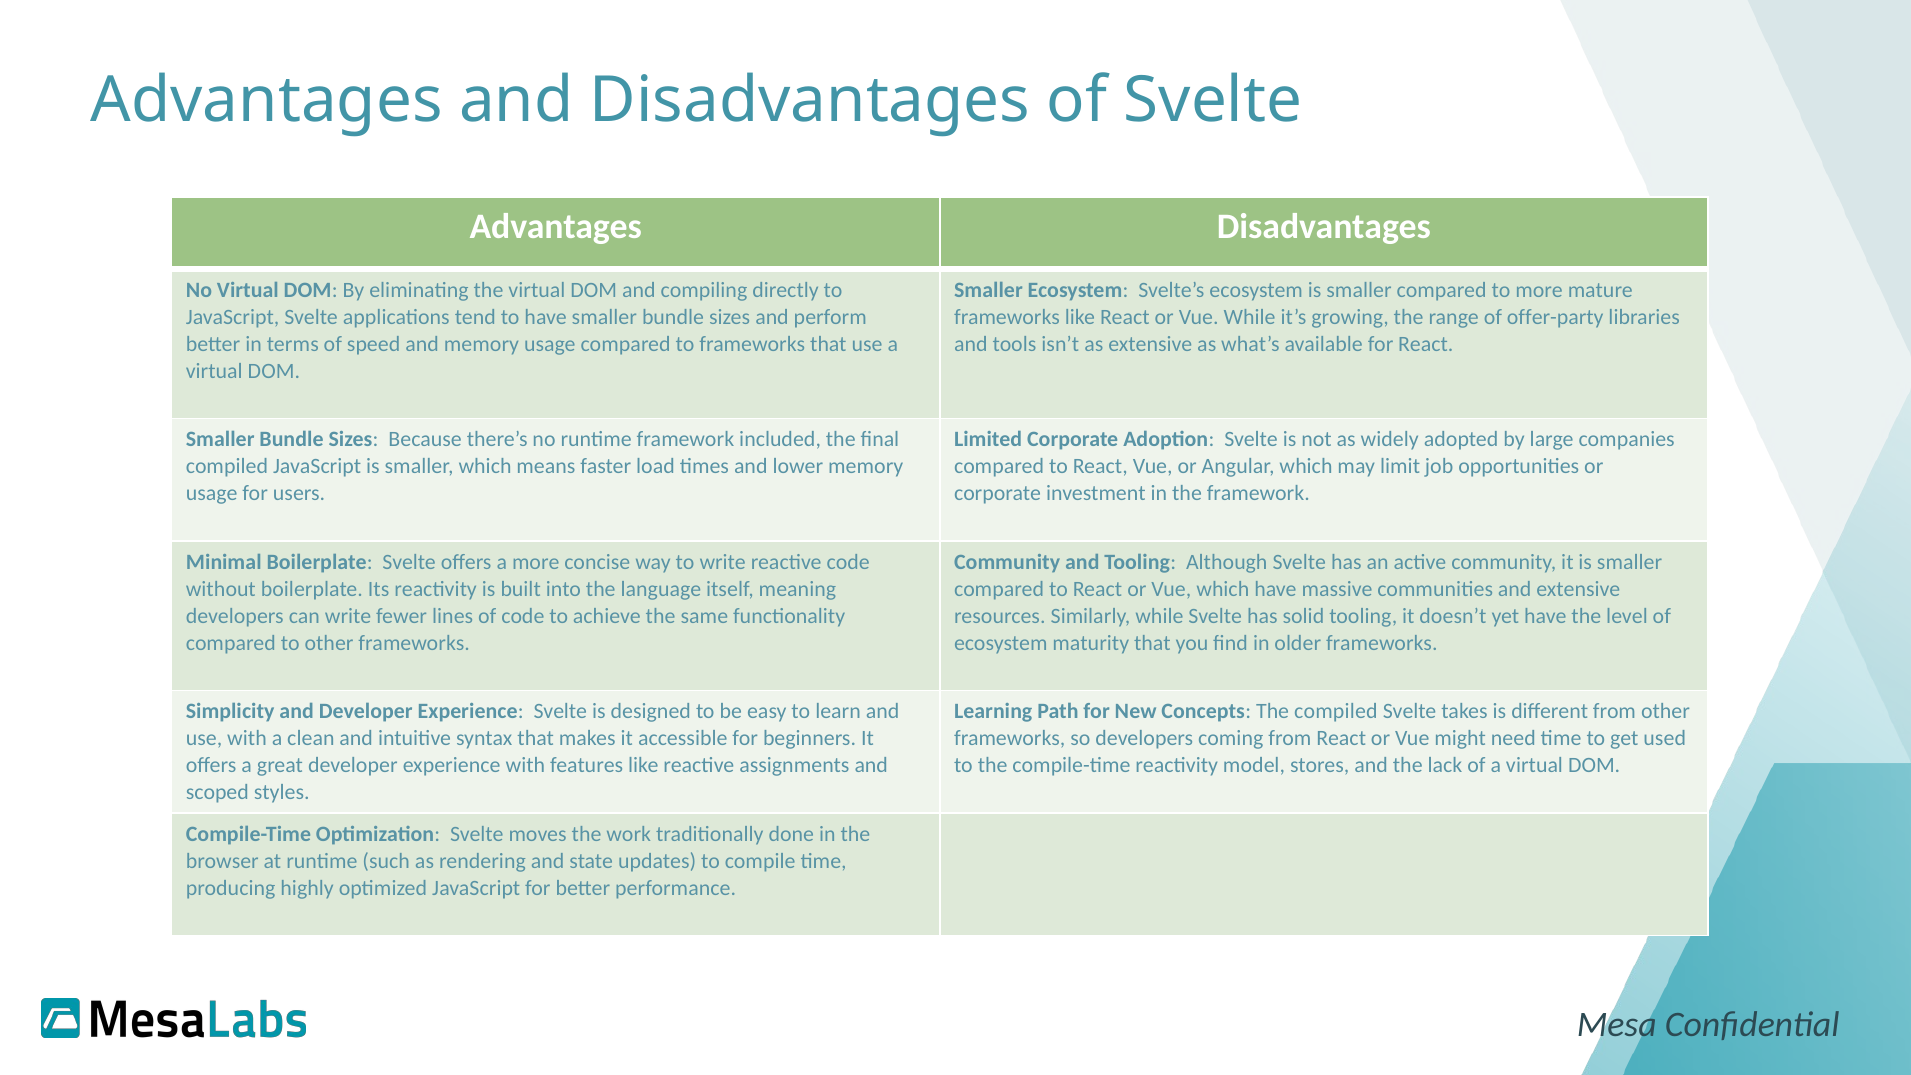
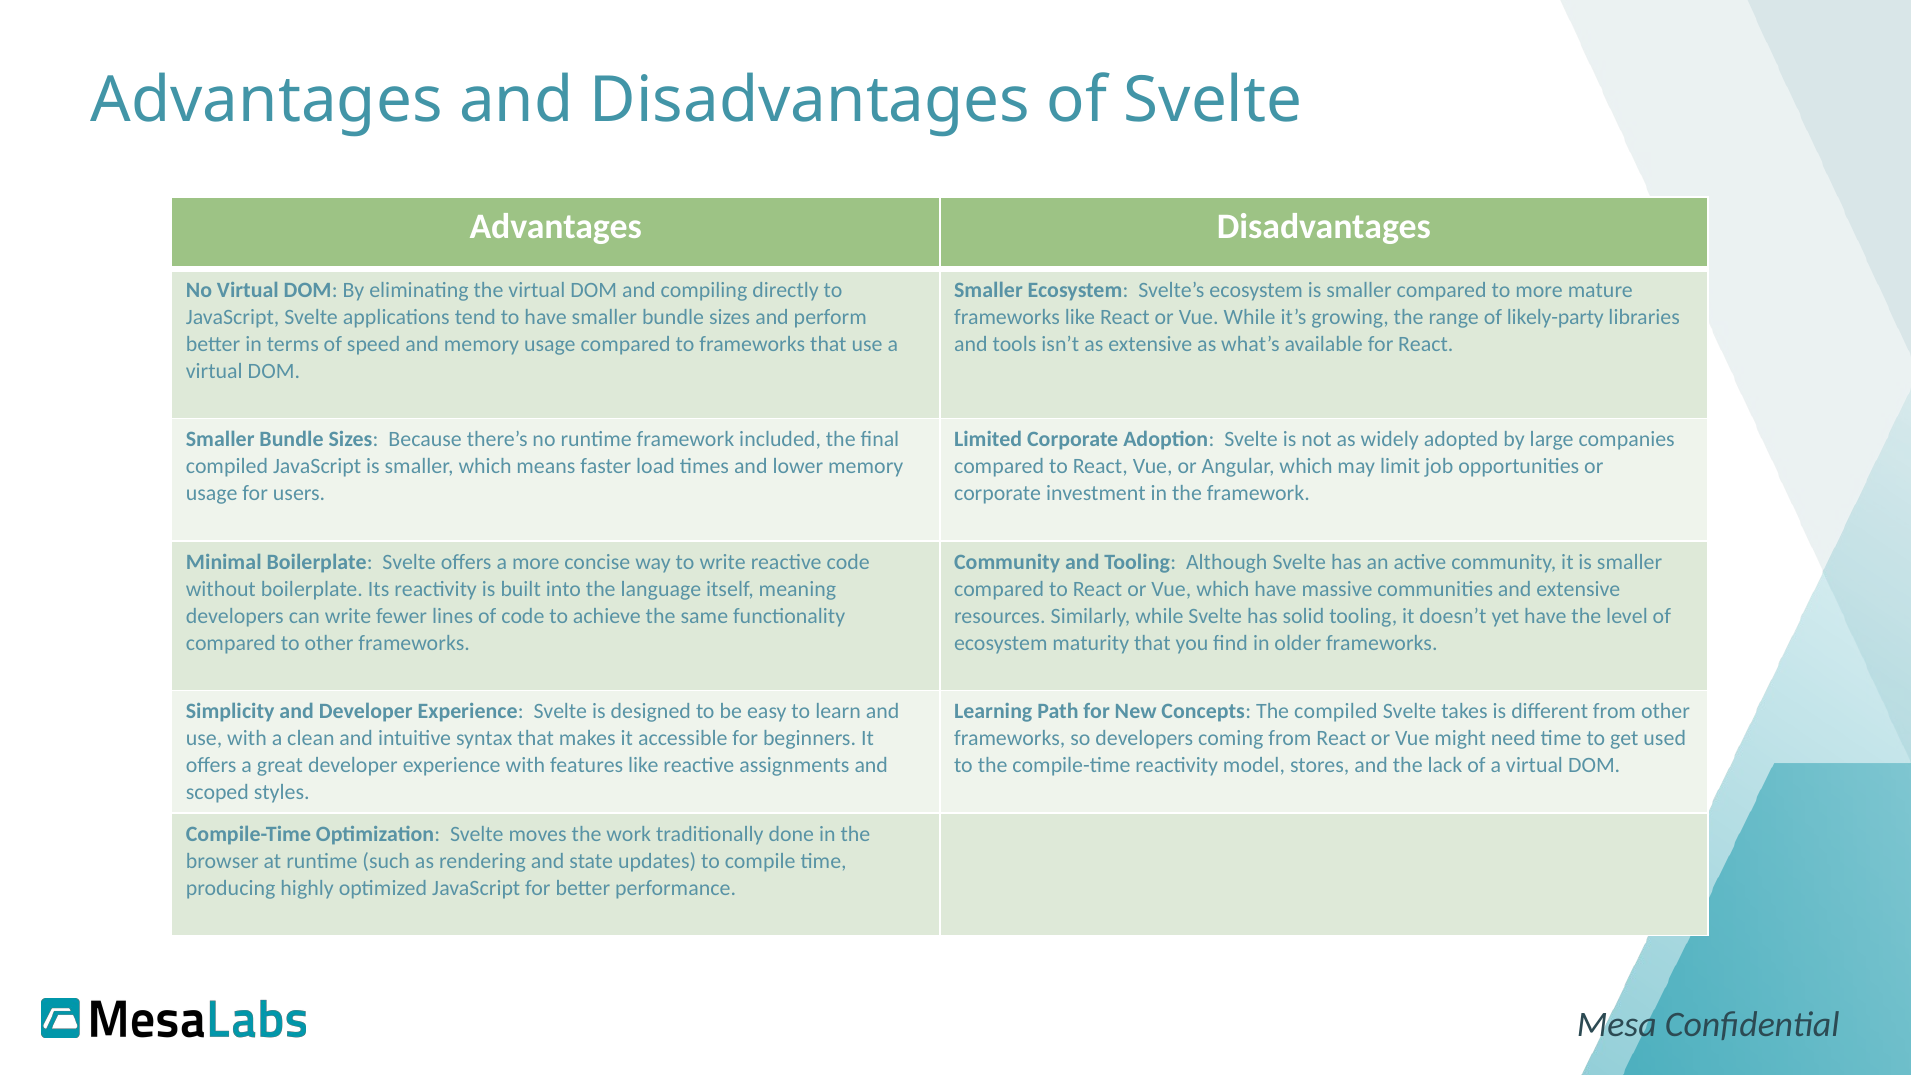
offer-party: offer-party -> likely-party (1555, 317)
